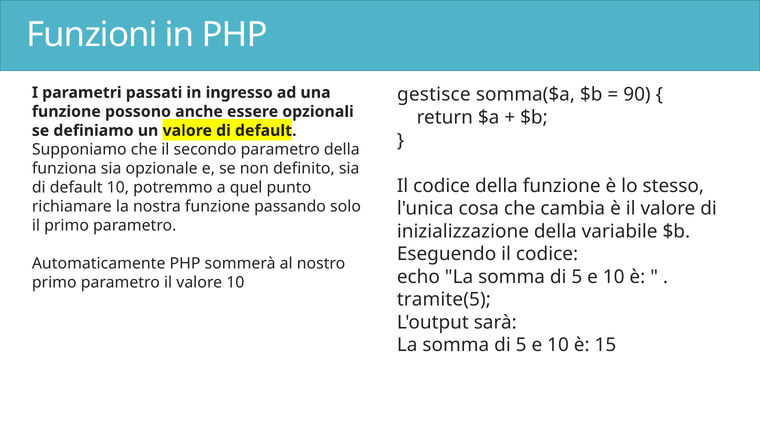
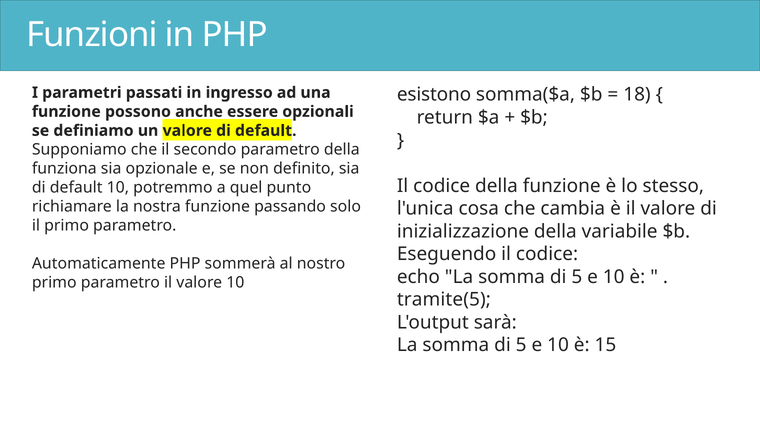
gestisce: gestisce -> esistono (434, 95)
90: 90 -> 18 (637, 95)
